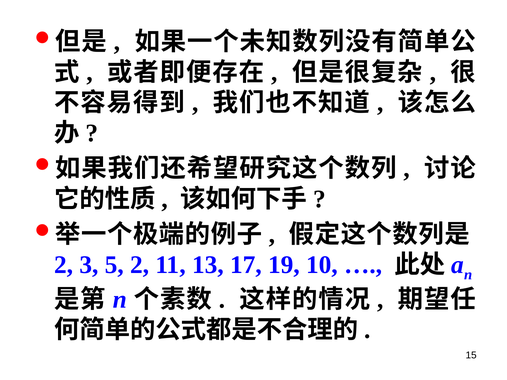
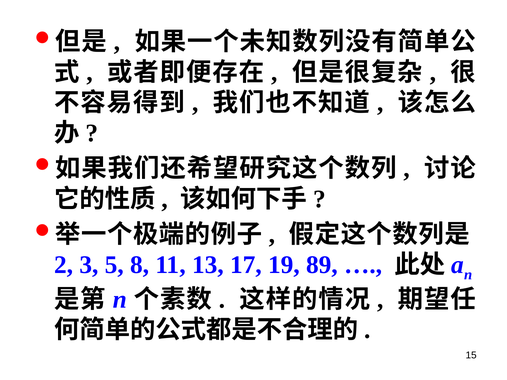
5 2: 2 -> 8 (140, 265)
10: 10 -> 89 (322, 265)
